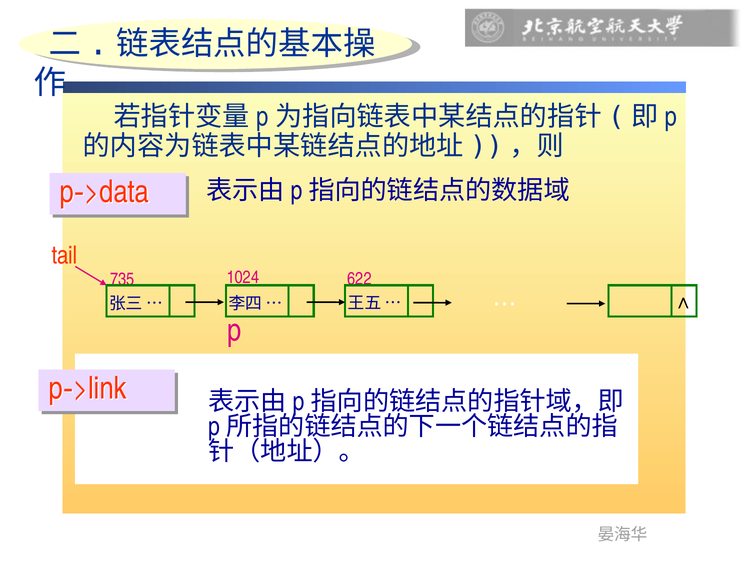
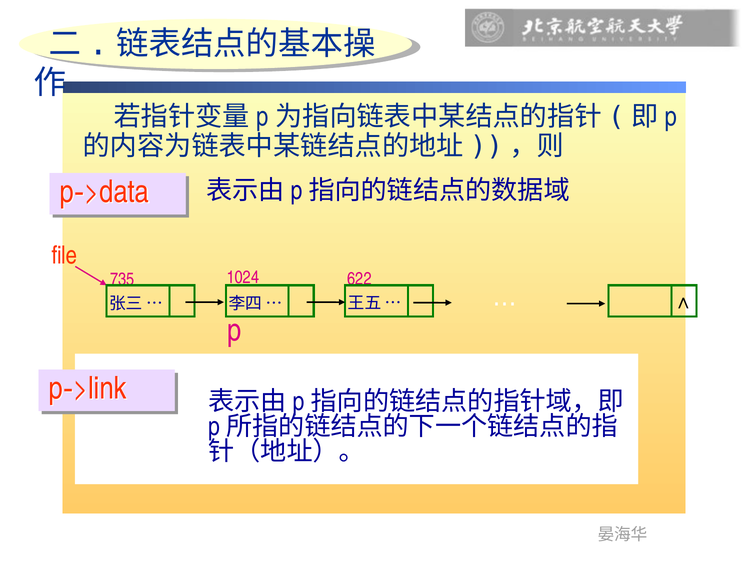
tail: tail -> file (64, 256)
